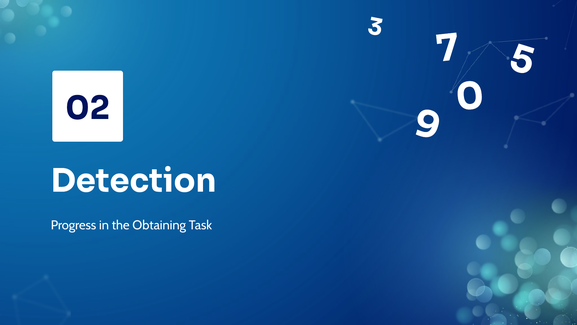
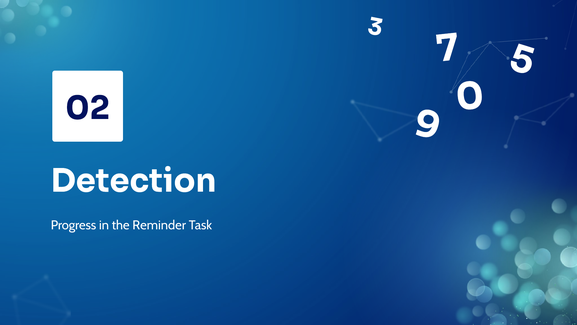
Obtaining: Obtaining -> Reminder (159, 225)
